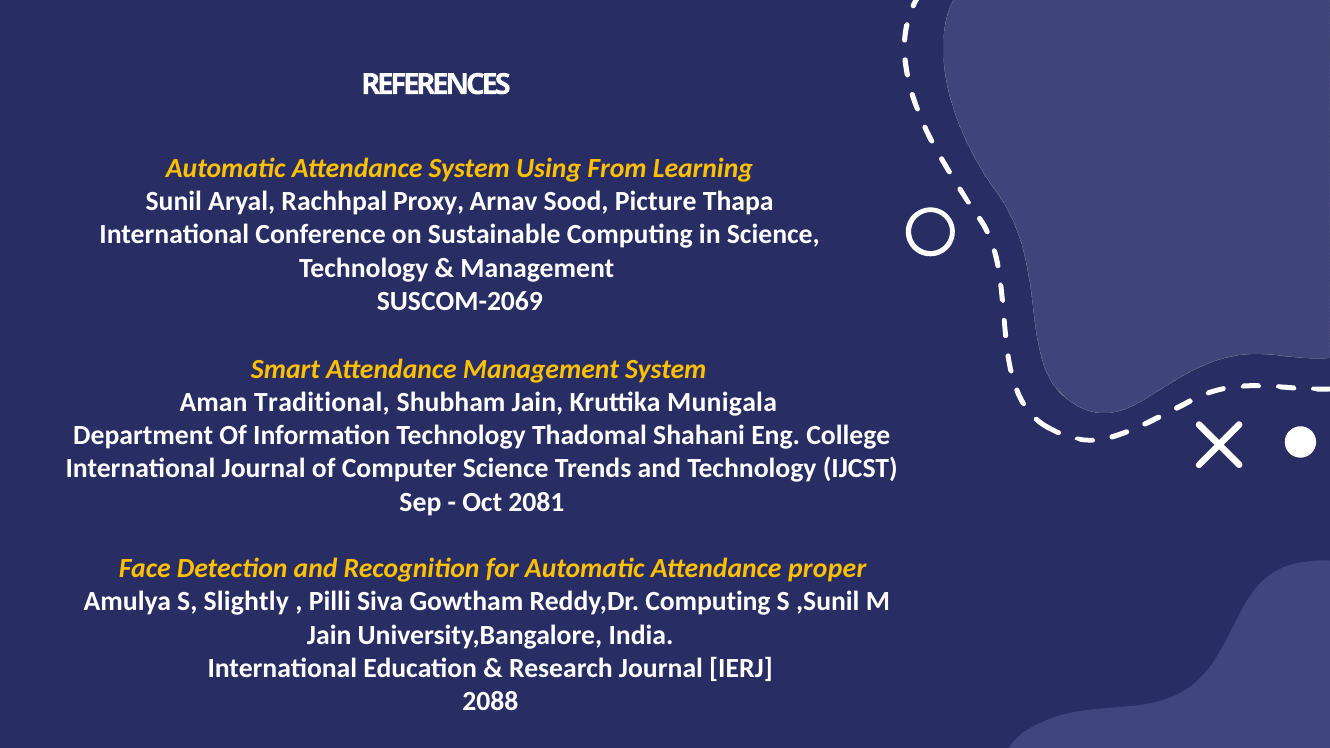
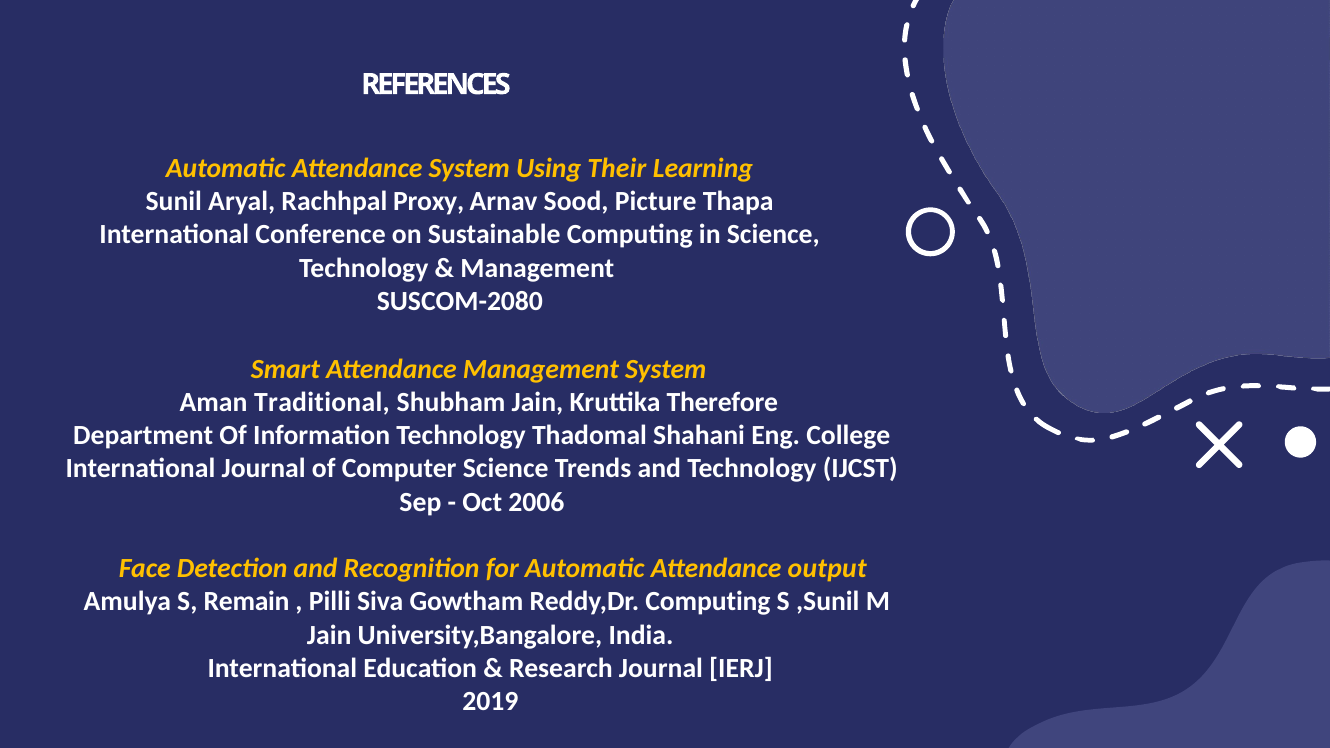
From: From -> Their (617, 168)
SUSCOM-2069: SUSCOM-2069 -> SUSCOM-2080 (460, 301)
Munigala: Munigala -> Therefore (722, 402)
2081: 2081 -> 2006 (536, 502)
proper: proper -> output (827, 569)
Slightly: Slightly -> Remain (247, 602)
2088: 2088 -> 2019 (490, 702)
